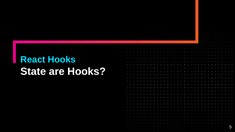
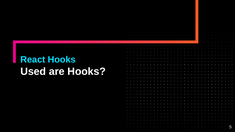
State: State -> Used (33, 72)
